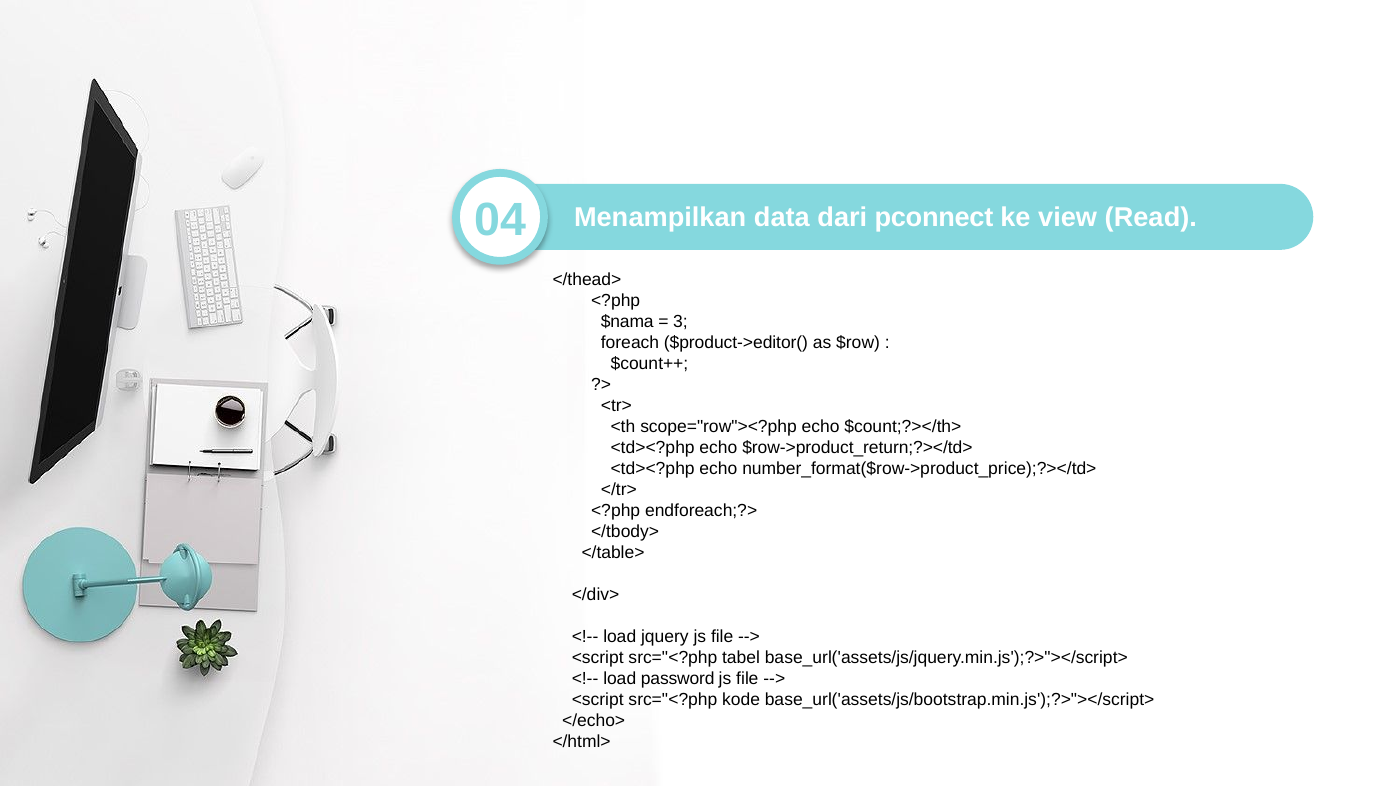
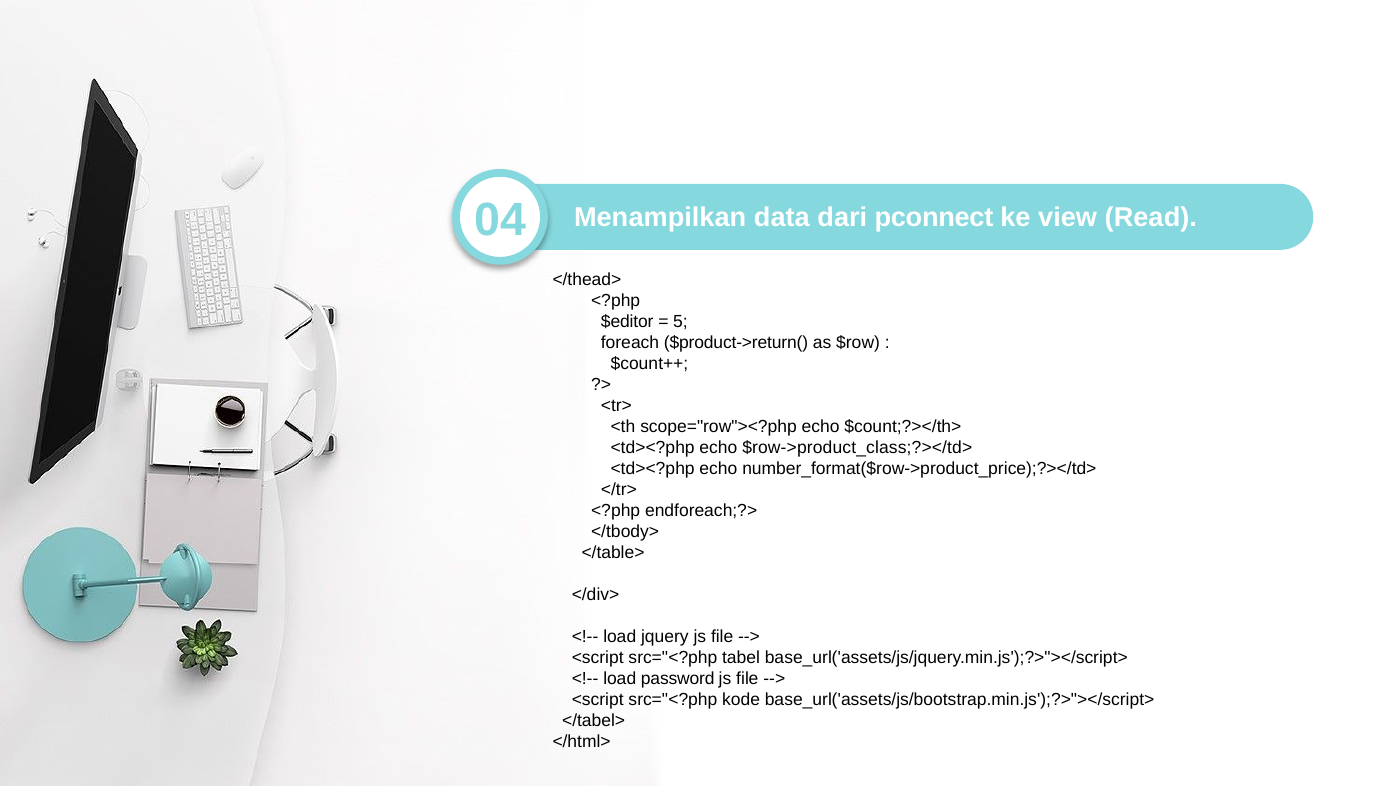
$nama: $nama -> $editor (627, 322)
3: 3 -> 5 (680, 322)
$product->editor(: $product->editor( -> $product->return( (736, 343)
$row->product_return;?></td>: $row->product_return;?></td> -> $row->product_class;?></td> (857, 448)
</echo>: </echo> -> </tabel> (594, 721)
